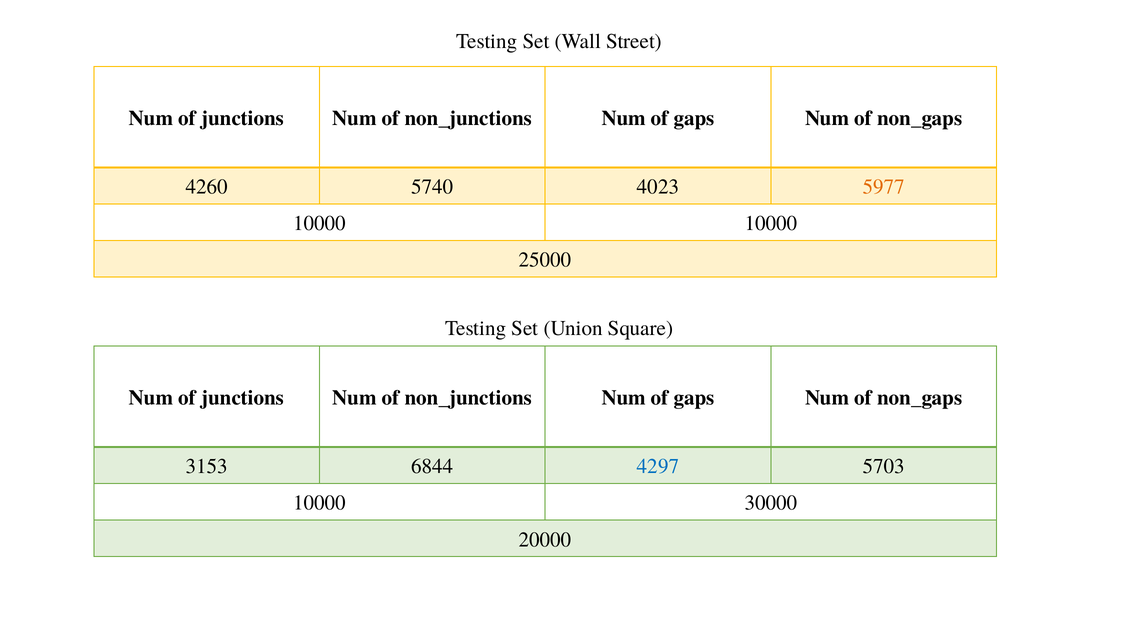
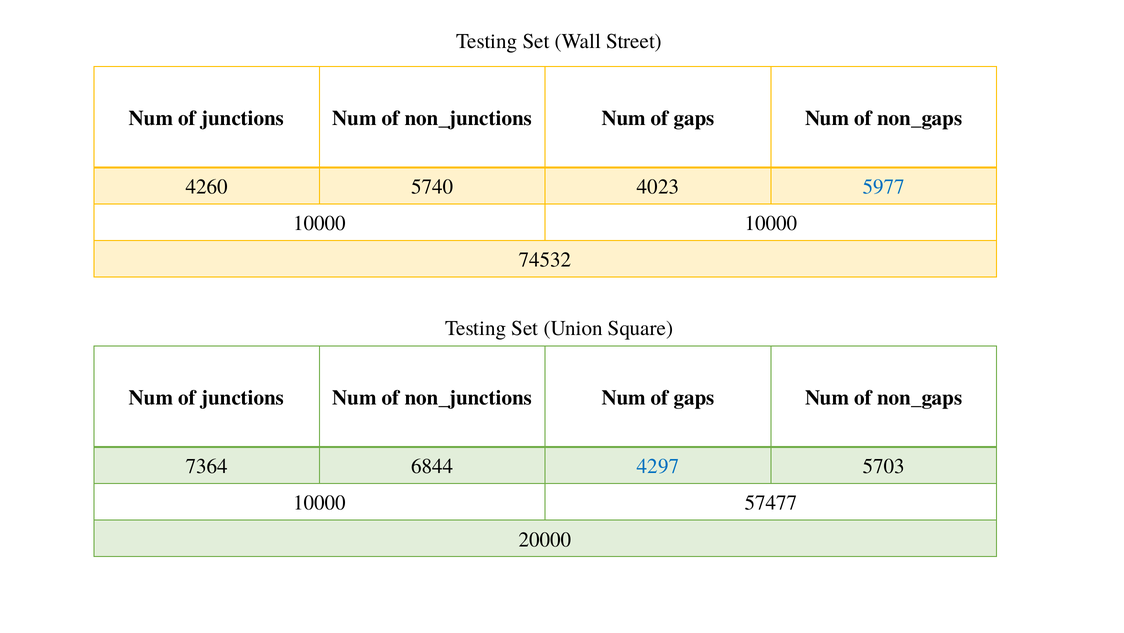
5977 colour: orange -> blue (884, 187)
25000: 25000 -> 74532 (545, 260)
3153: 3153 -> 7364 (207, 466)
30000: 30000 -> 57477 (771, 502)
